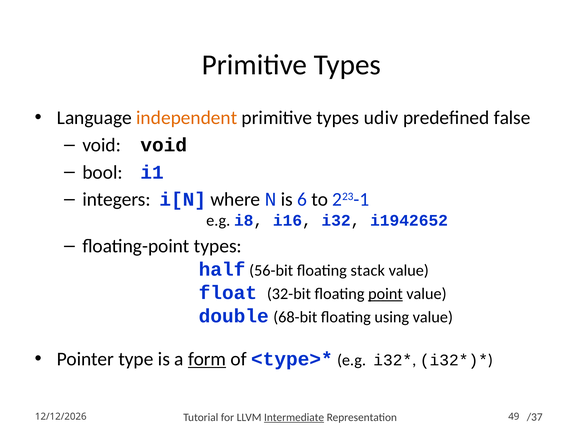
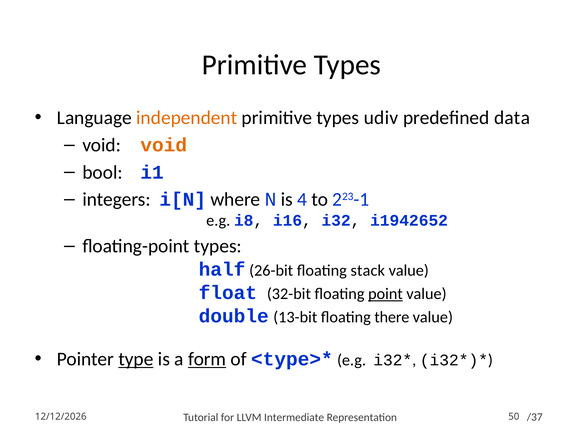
false: false -> data (512, 118)
void colour: black -> orange (164, 145)
6: 6 -> 4 (302, 200)
56-bit: 56-bit -> 26-bit (271, 271)
68-bit: 68-bit -> 13-bit (295, 317)
using: using -> there (392, 317)
type underline: none -> present (136, 359)
Intermediate underline: present -> none (294, 418)
49: 49 -> 50 (514, 417)
